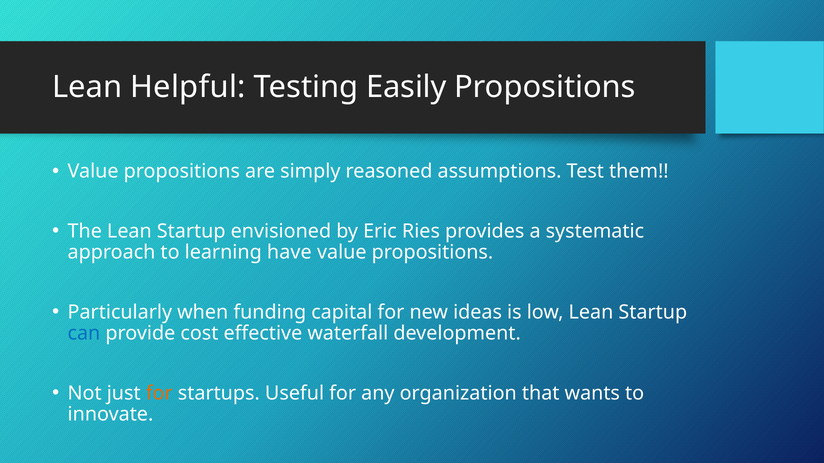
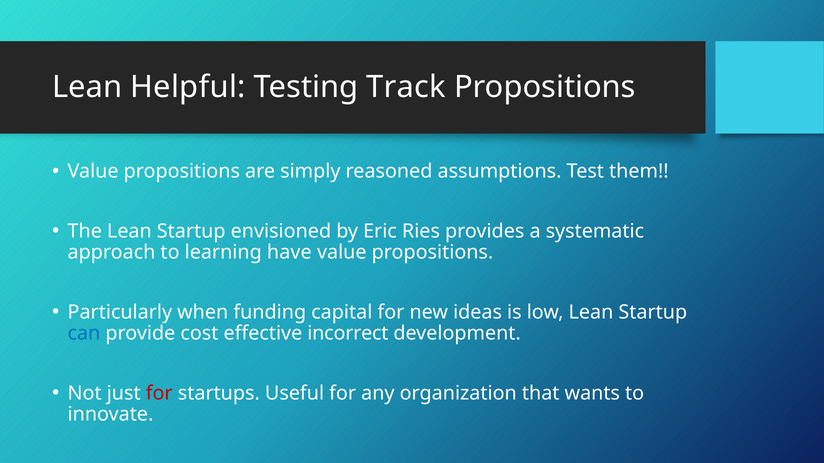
Easily: Easily -> Track (406, 87)
waterfall: waterfall -> incorrect (348, 334)
for colour: orange -> red (159, 394)
